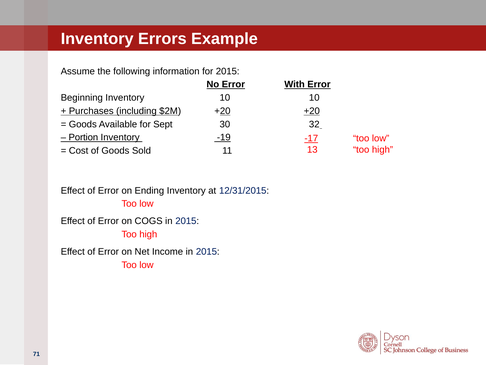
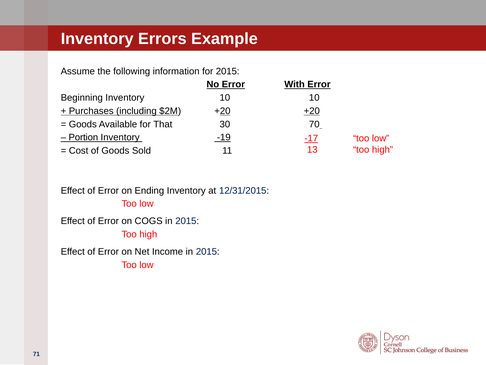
Sept: Sept -> That (163, 124)
32: 32 -> 70 (314, 124)
